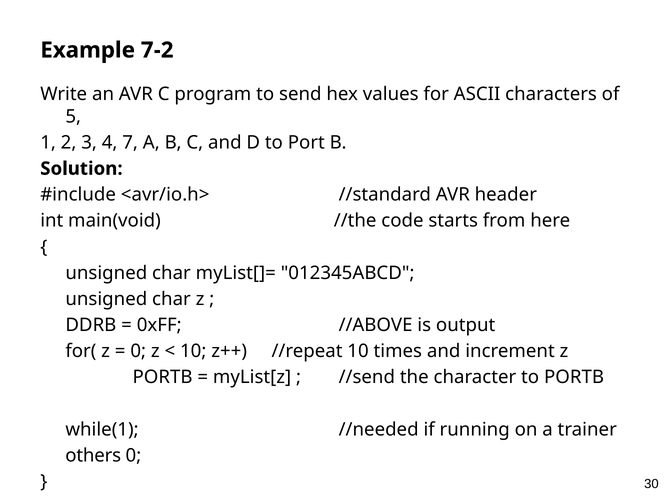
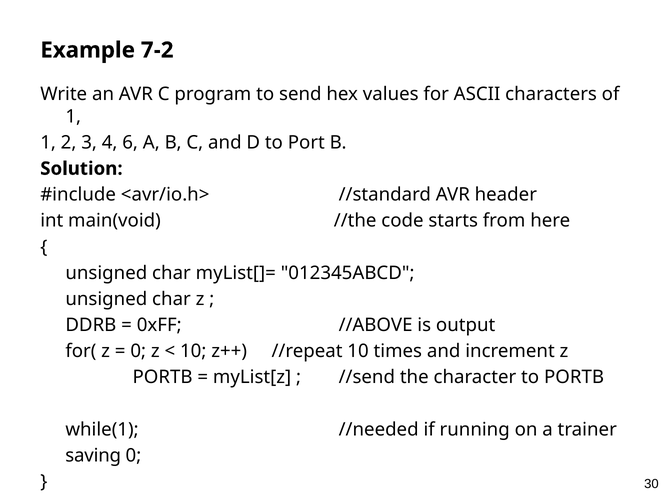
5: 5 -> 1 (73, 117)
7: 7 -> 6 (130, 143)
others: others -> saving (93, 456)
